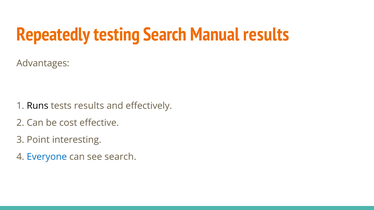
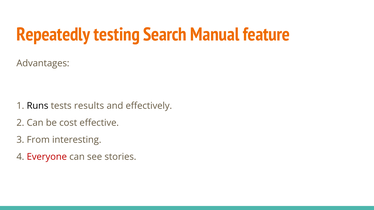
Manual results: results -> feature (266, 34)
Point: Point -> From (38, 140)
Everyone colour: blue -> red (47, 157)
see search: search -> stories (120, 157)
